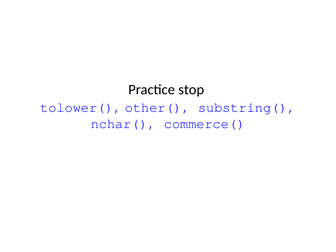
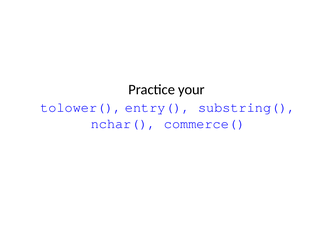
stop: stop -> your (191, 90)
other(: other( -> entry( (157, 107)
